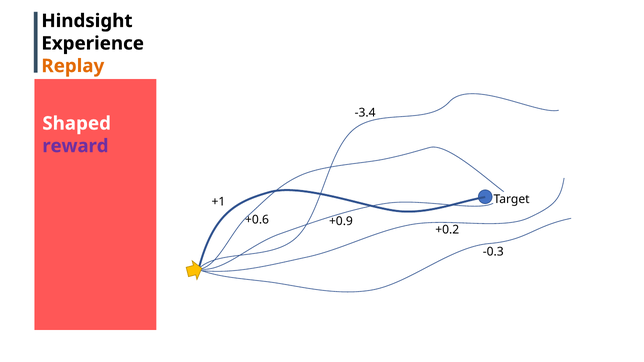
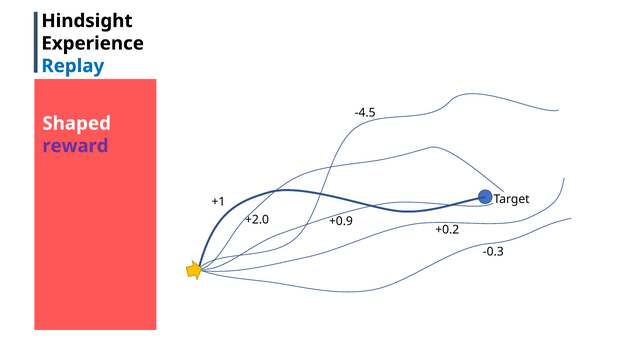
Replay colour: orange -> blue (73, 66)
-3.4: -3.4 -> -4.5 (365, 113)
+0.6: +0.6 -> +2.0 (257, 220)
